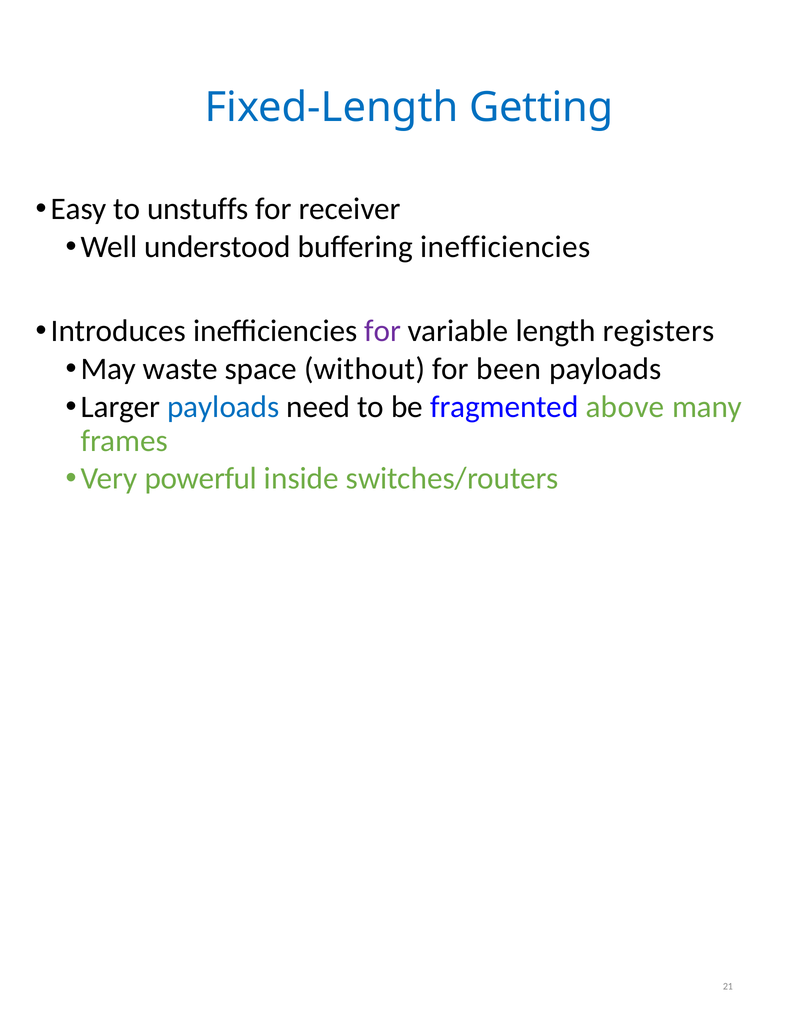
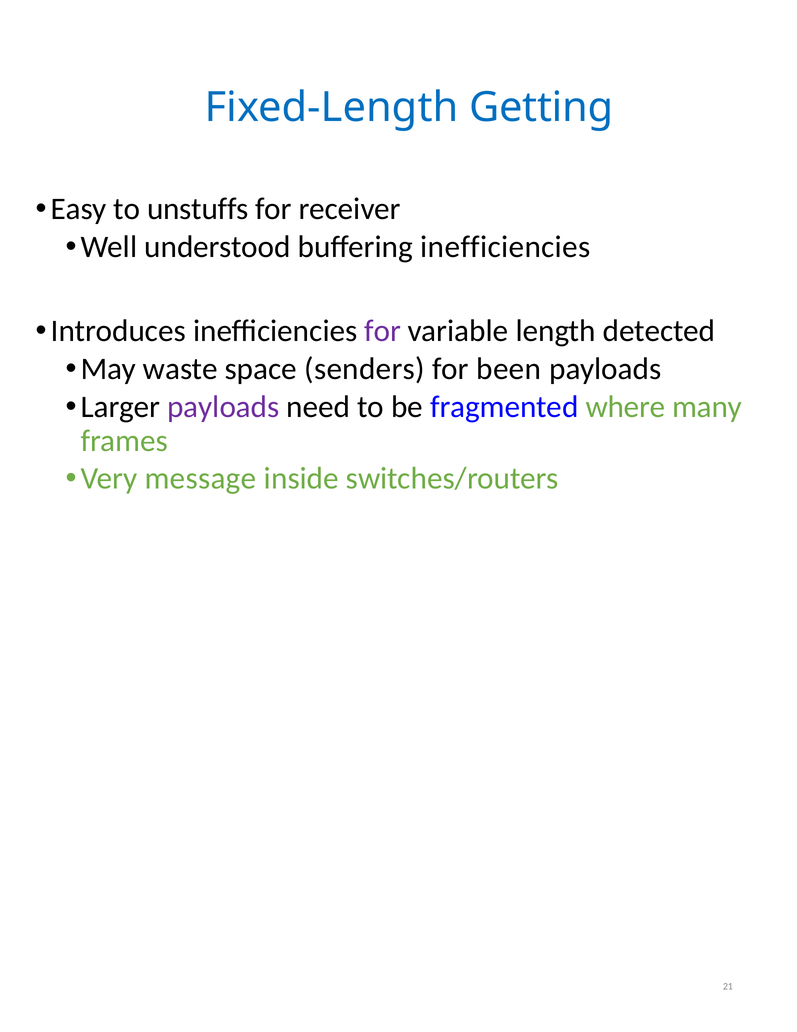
registers: registers -> detected (659, 331)
without: without -> senders (365, 369)
payloads colour: blue -> purple (223, 407)
above: above -> where (625, 407)
powerful: powerful -> message (201, 478)
